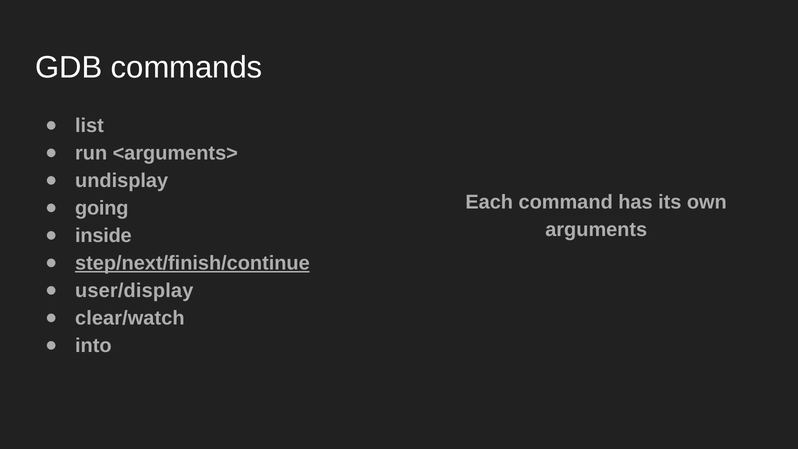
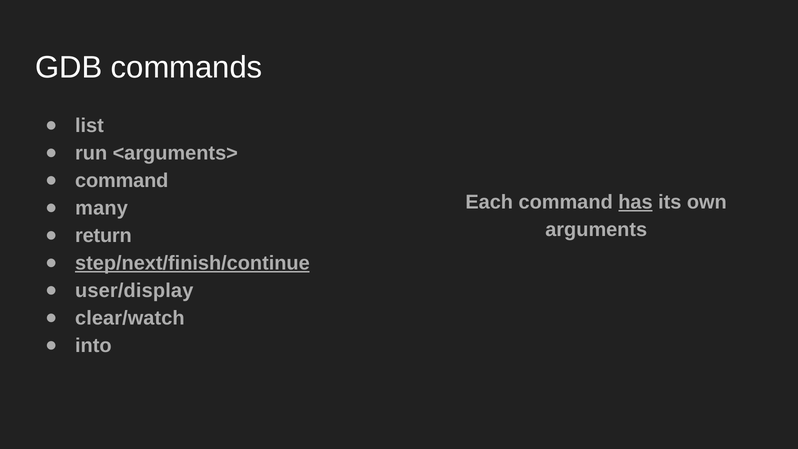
undisplay: undisplay -> command (122, 181)
has underline: none -> present (635, 202)
going: going -> many (102, 208)
inside: inside -> return (103, 236)
